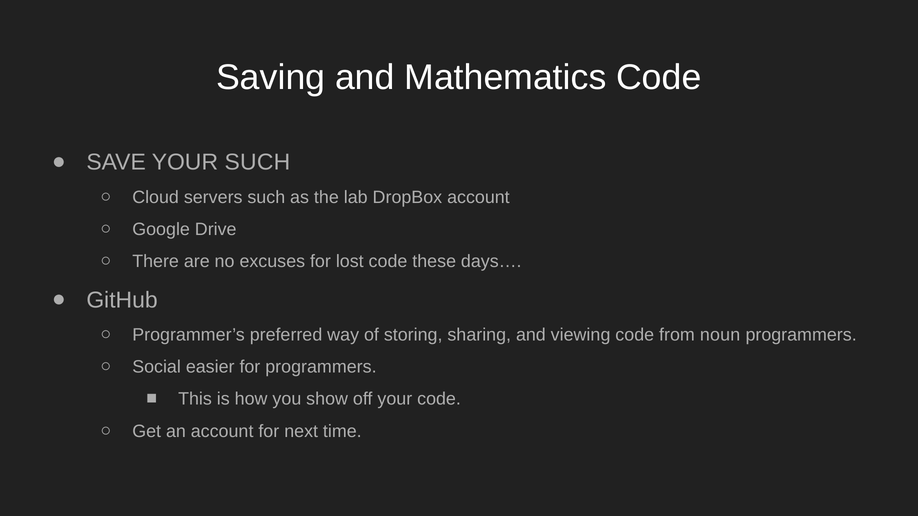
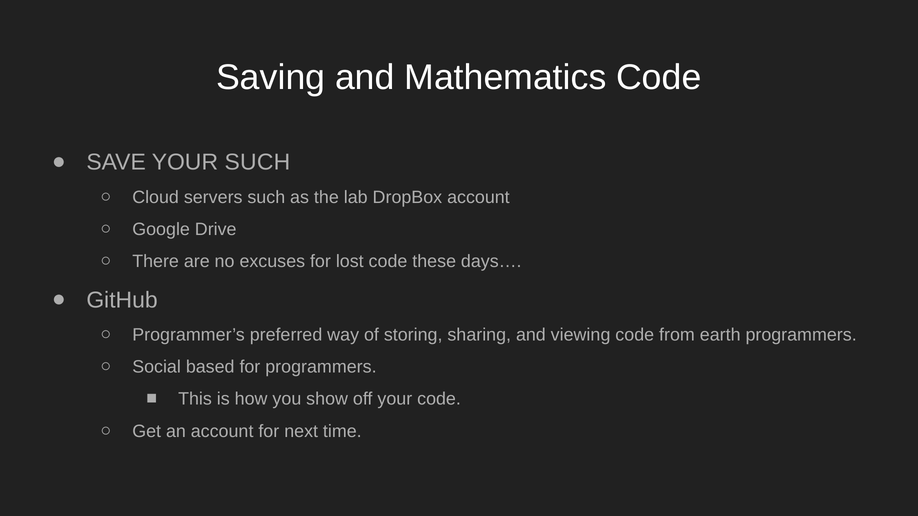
noun: noun -> earth (720, 335)
easier: easier -> based (210, 367)
